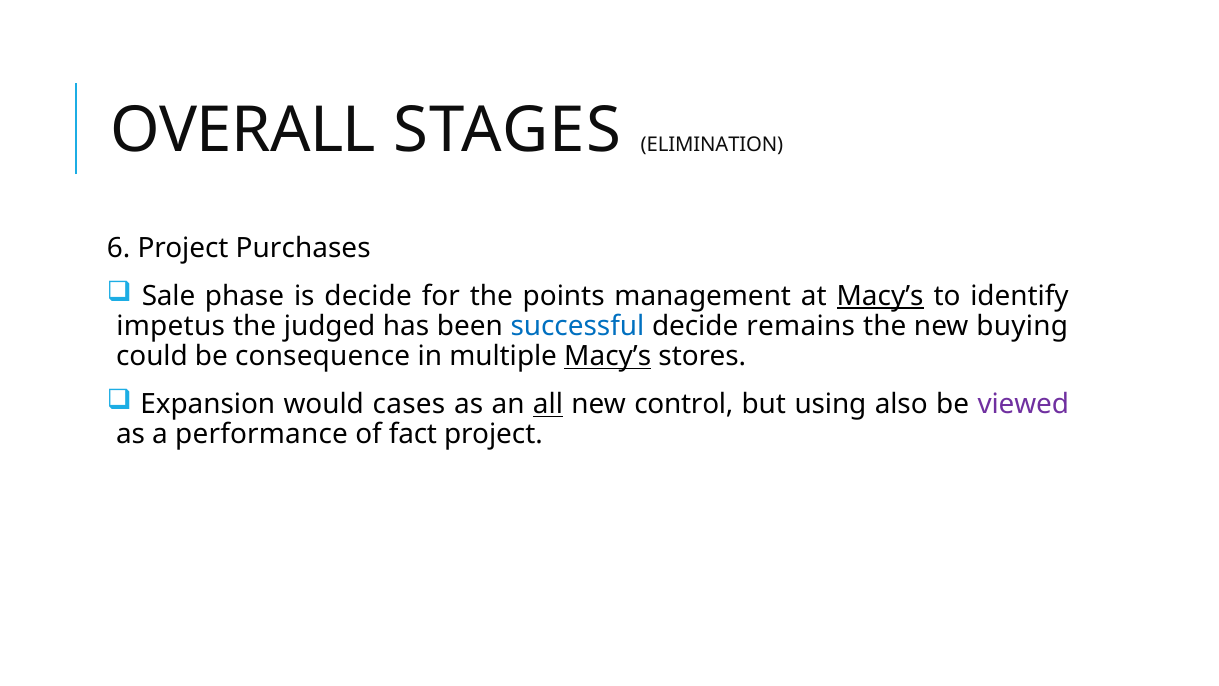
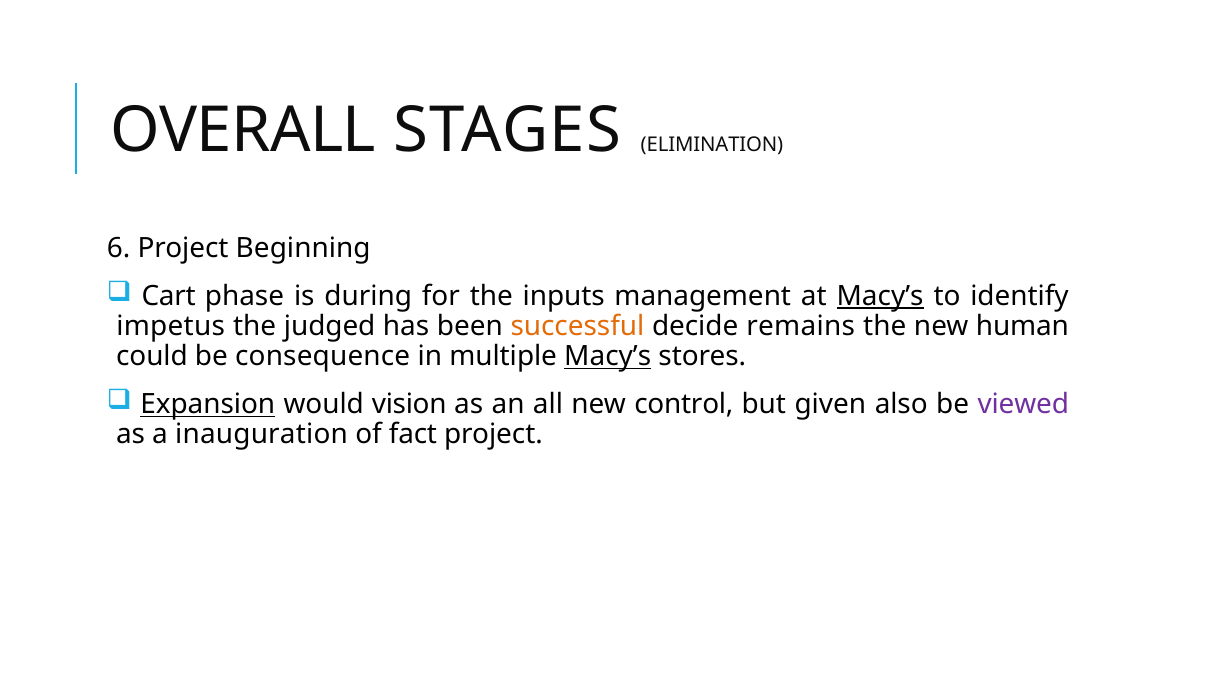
Purchases: Purchases -> Beginning (303, 248)
Sale: Sale -> Cart (169, 296)
is decide: decide -> during (368, 296)
points: points -> inputs (564, 296)
successful colour: blue -> orange (577, 326)
buying: buying -> human (1022, 326)
Expansion underline: none -> present (208, 404)
cases: cases -> vision (409, 404)
all underline: present -> none (548, 404)
using: using -> given (830, 404)
performance: performance -> inauguration (262, 434)
